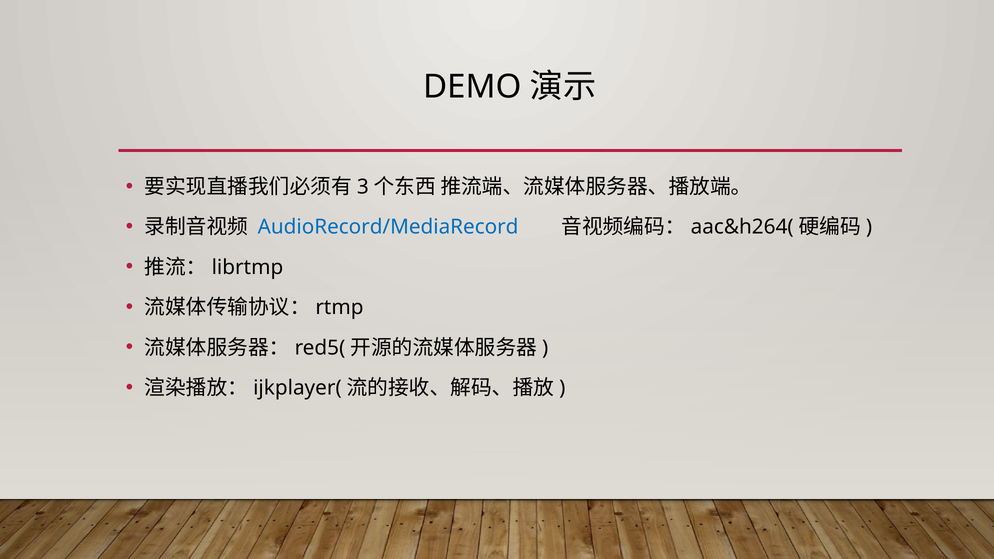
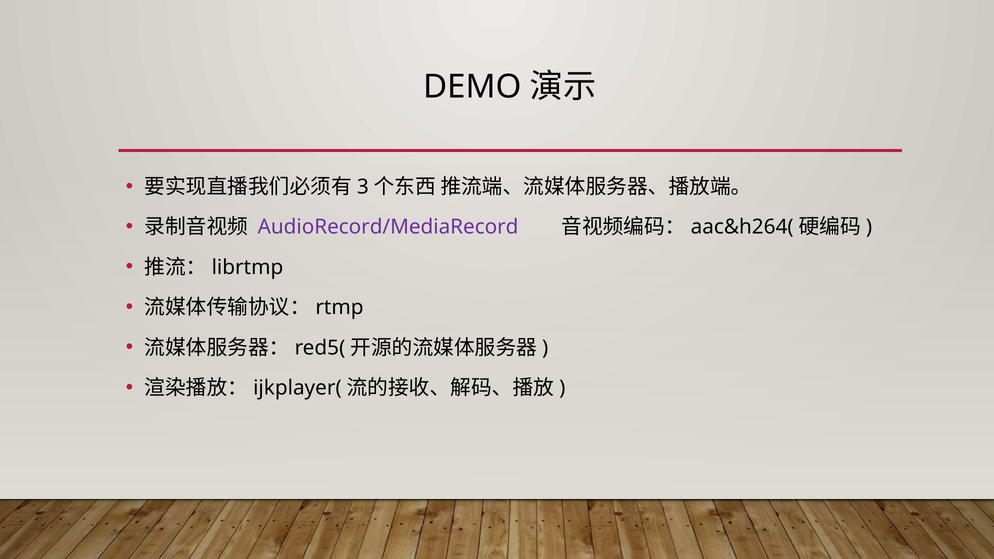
AudioRecord/MediaRecord colour: blue -> purple (388, 227)
